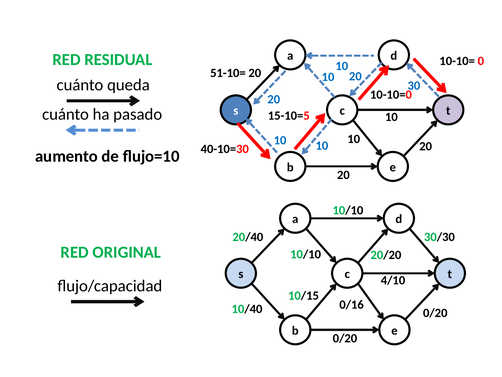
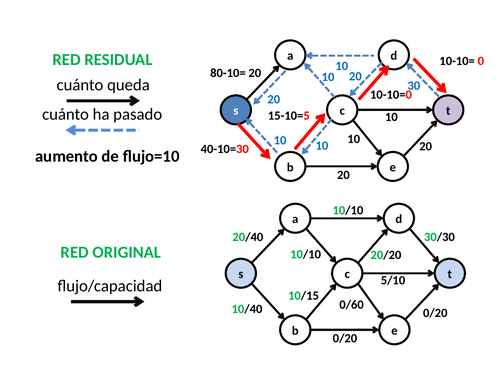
51-10=: 51-10= -> 80-10= (228, 73)
4/10: 4/10 -> 5/10 (393, 280)
0/16: 0/16 -> 0/60 (352, 304)
